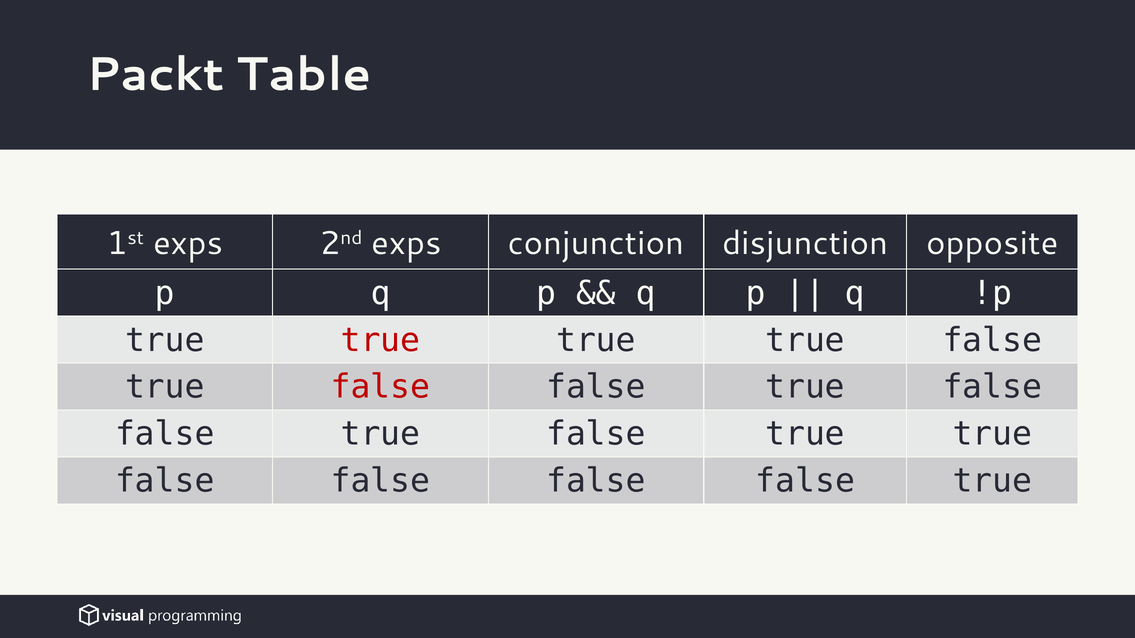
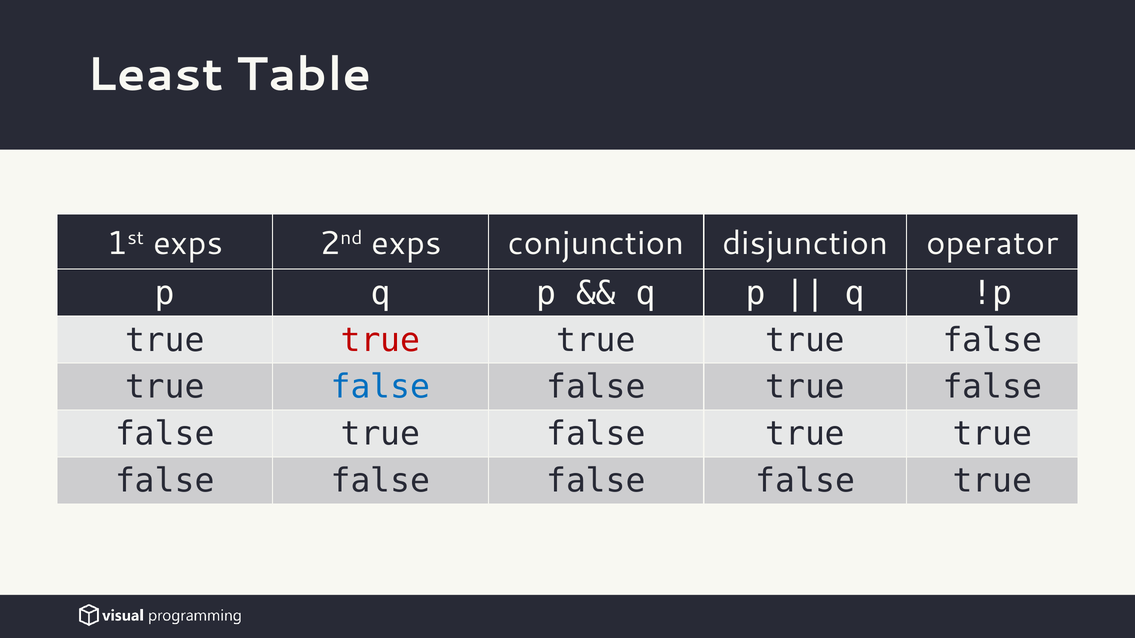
Packt: Packt -> Least (155, 74)
opposite: opposite -> operator (992, 244)
false colour: red -> blue (380, 387)
